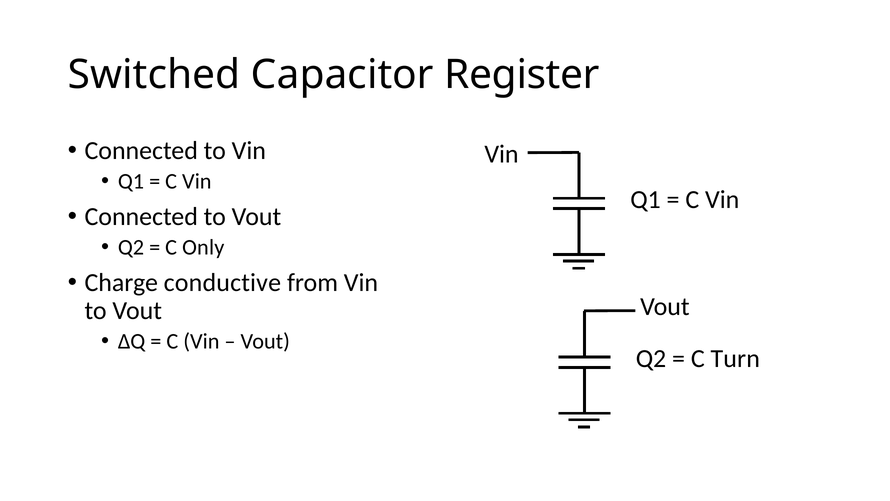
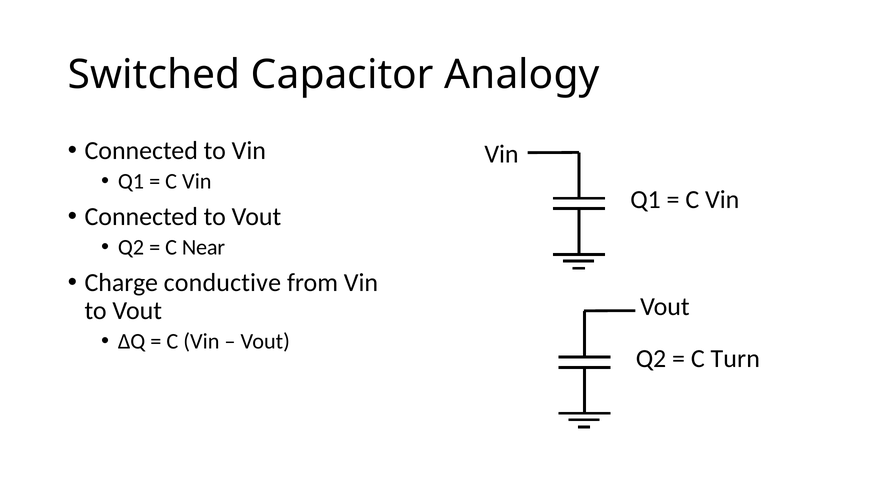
Register: Register -> Analogy (522, 75)
Only: Only -> Near (203, 247)
